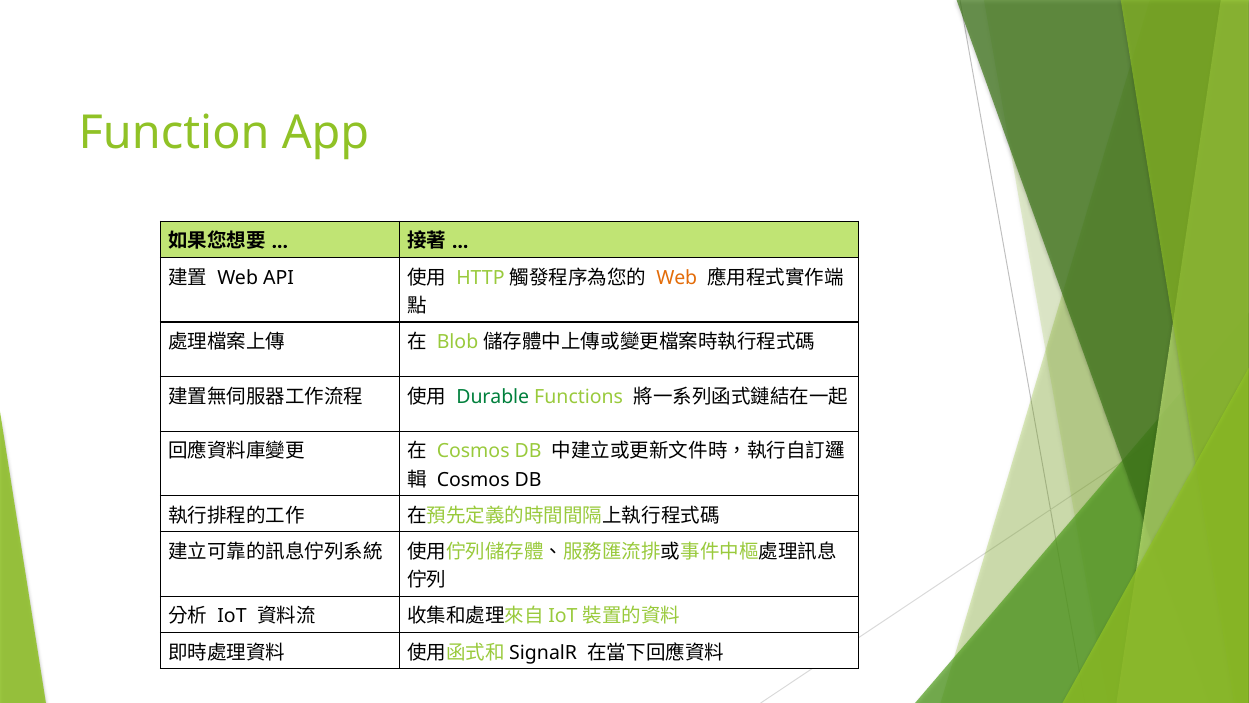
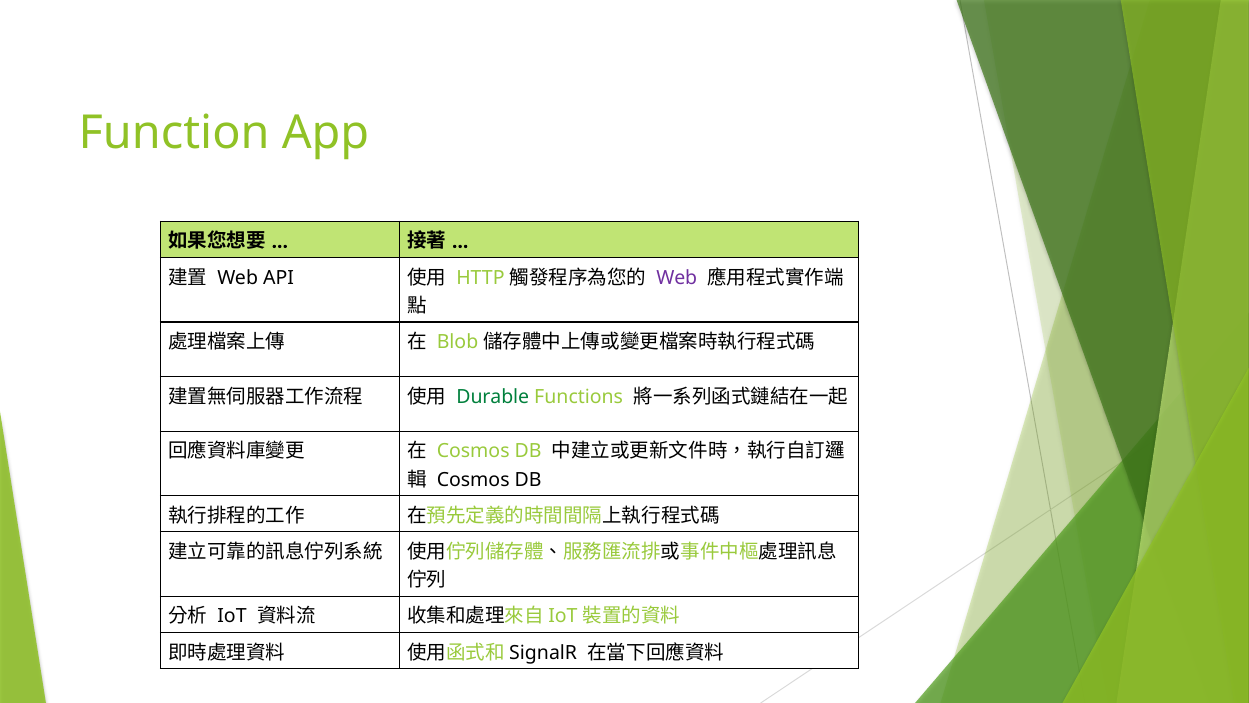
Web colour: orange -> purple (677, 277)
